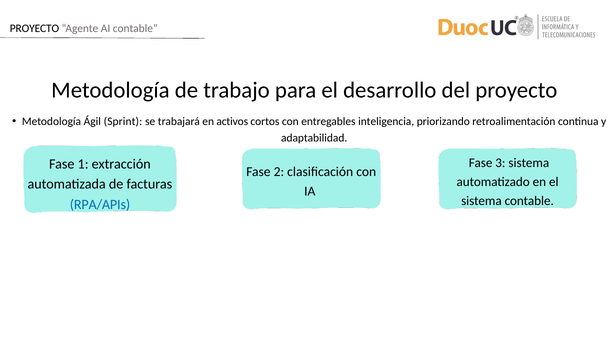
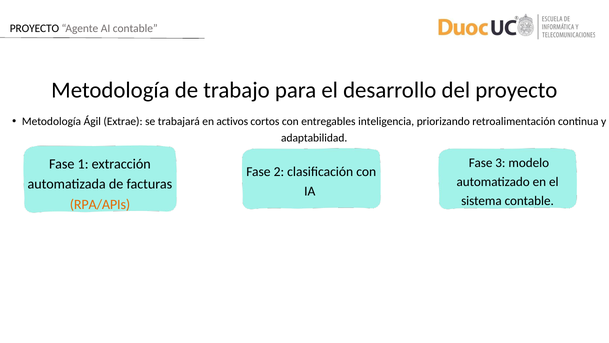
Sprint: Sprint -> Extrae (123, 121)
3 sistema: sistema -> modelo (529, 163)
RPA/APIs colour: blue -> orange (100, 204)
